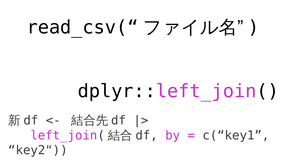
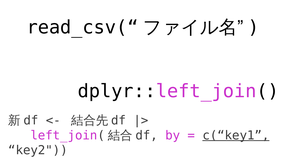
c(“key1 underline: none -> present (236, 135)
